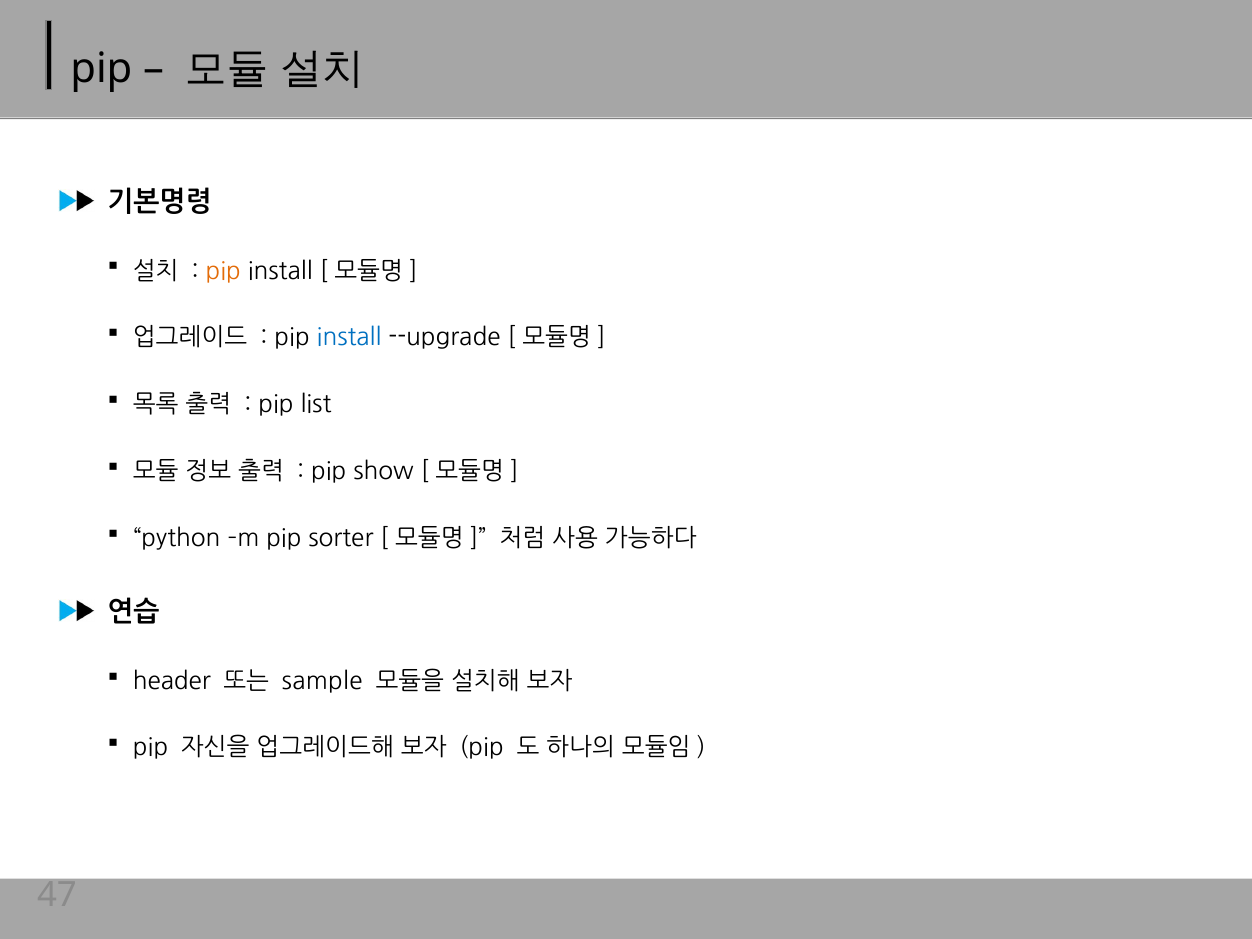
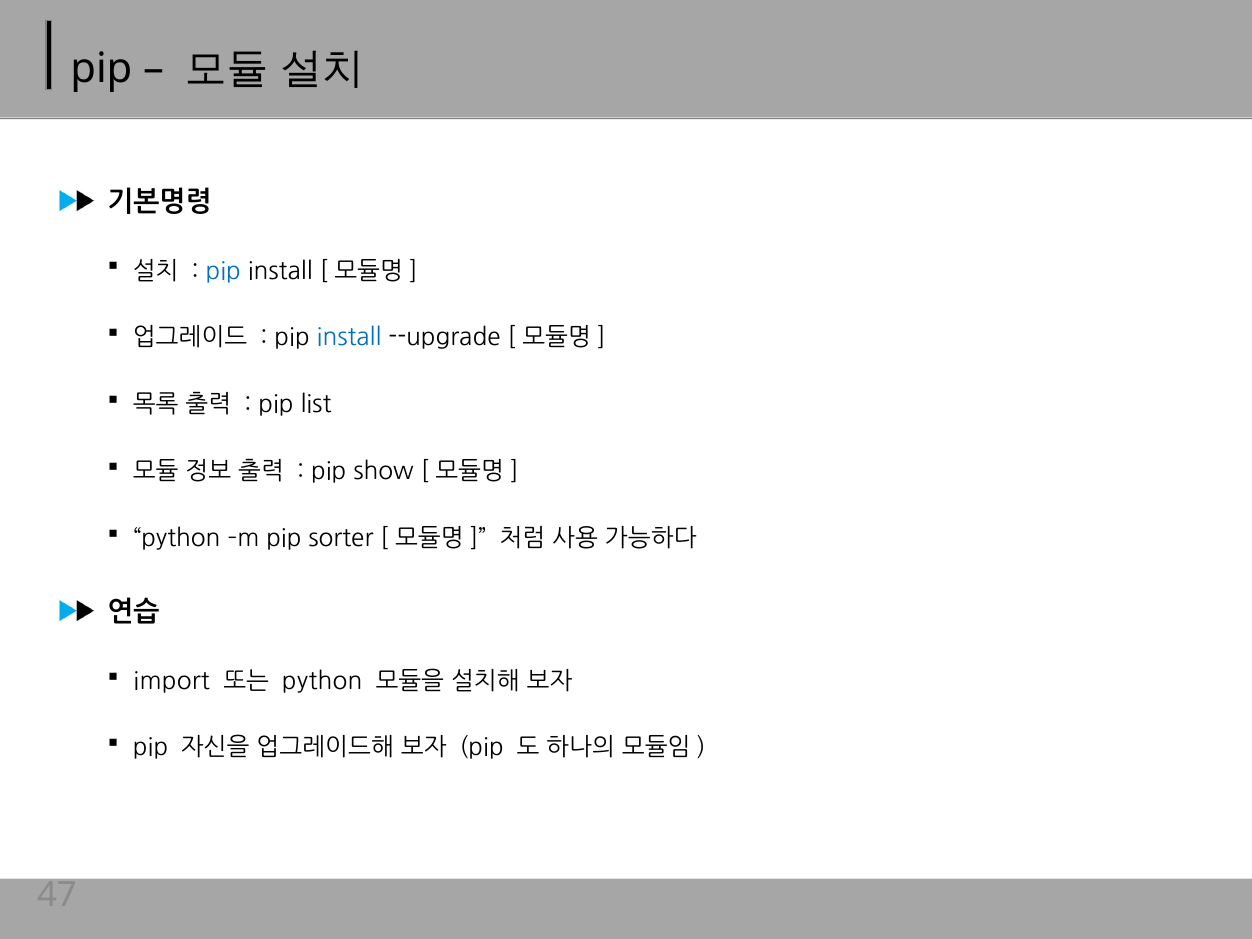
pip colour: orange -> blue (223, 271)
header: header -> import (172, 681)
sample: sample -> python (322, 681)
